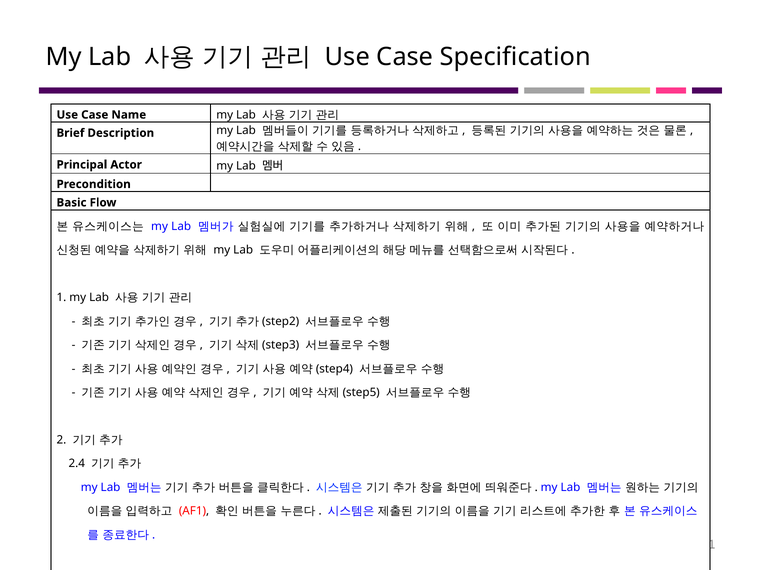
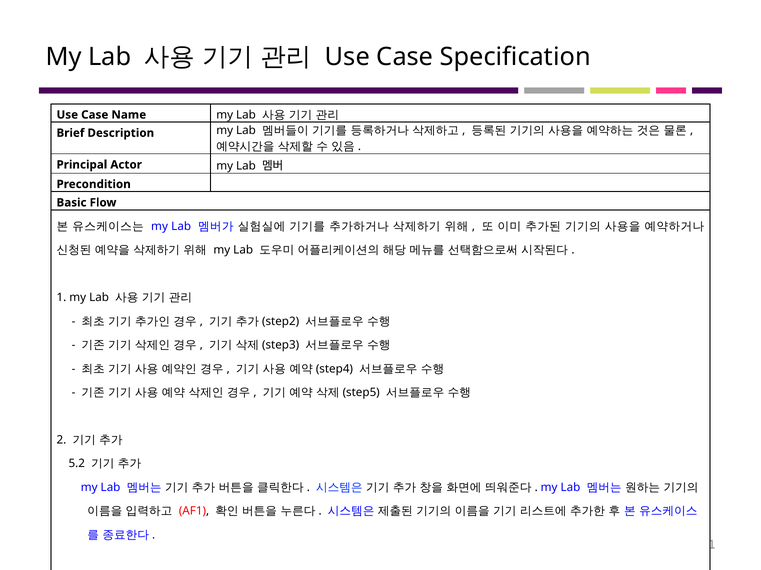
2.4: 2.4 -> 5.2 (77, 464)
